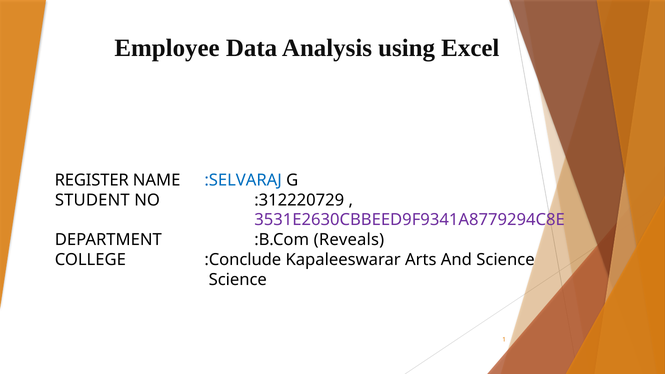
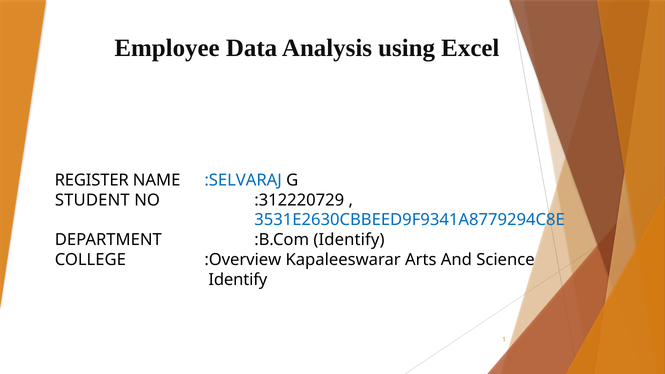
3531E2630CBBEED9F9341A8779294C8E colour: purple -> blue (410, 220)
:B.Com Reveals: Reveals -> Identify (349, 240)
:Conclude: :Conclude -> :Overview (243, 260)
Science: Science -> Identify (238, 280)
